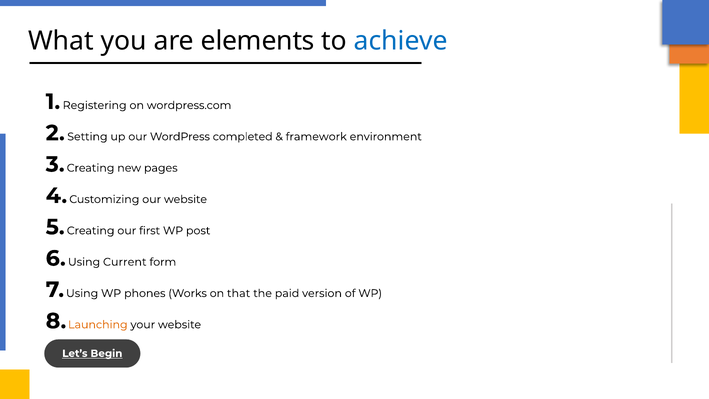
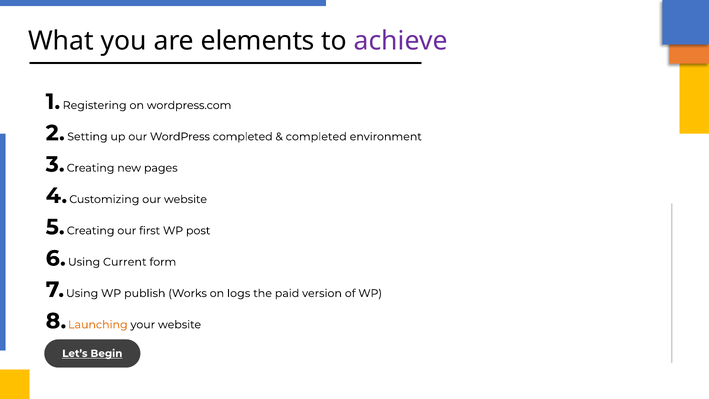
achieve colour: blue -> purple (401, 41)
framework: framework -> completed (316, 137)
phones: phones -> publish (145, 293)
that: that -> logs (239, 293)
